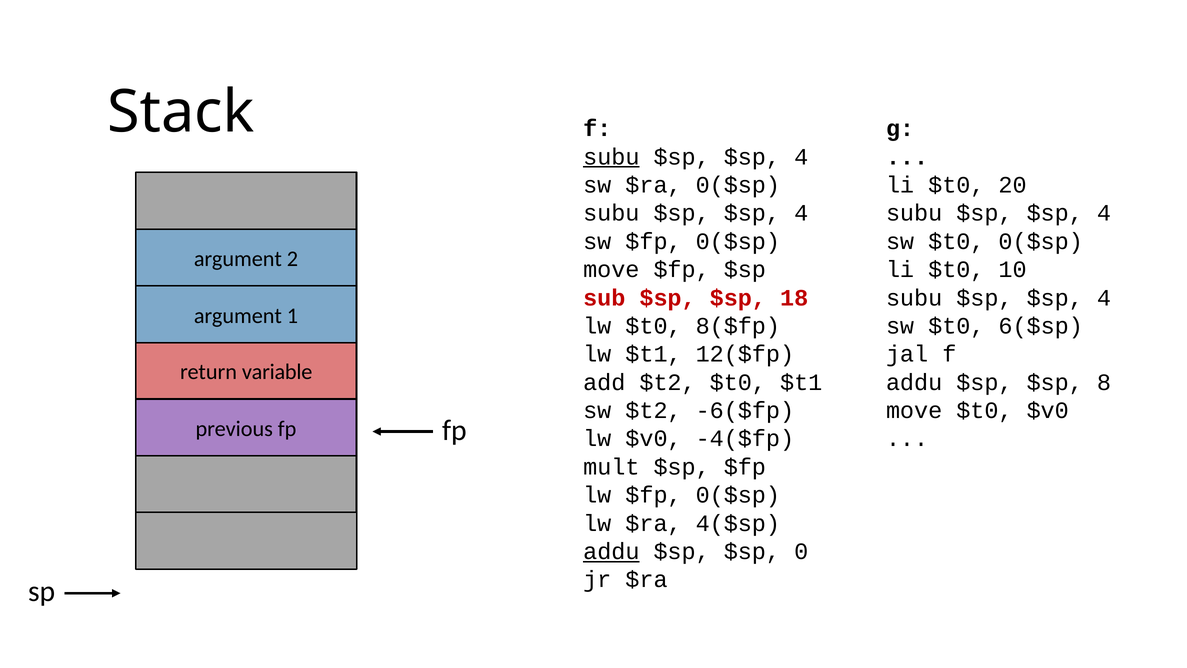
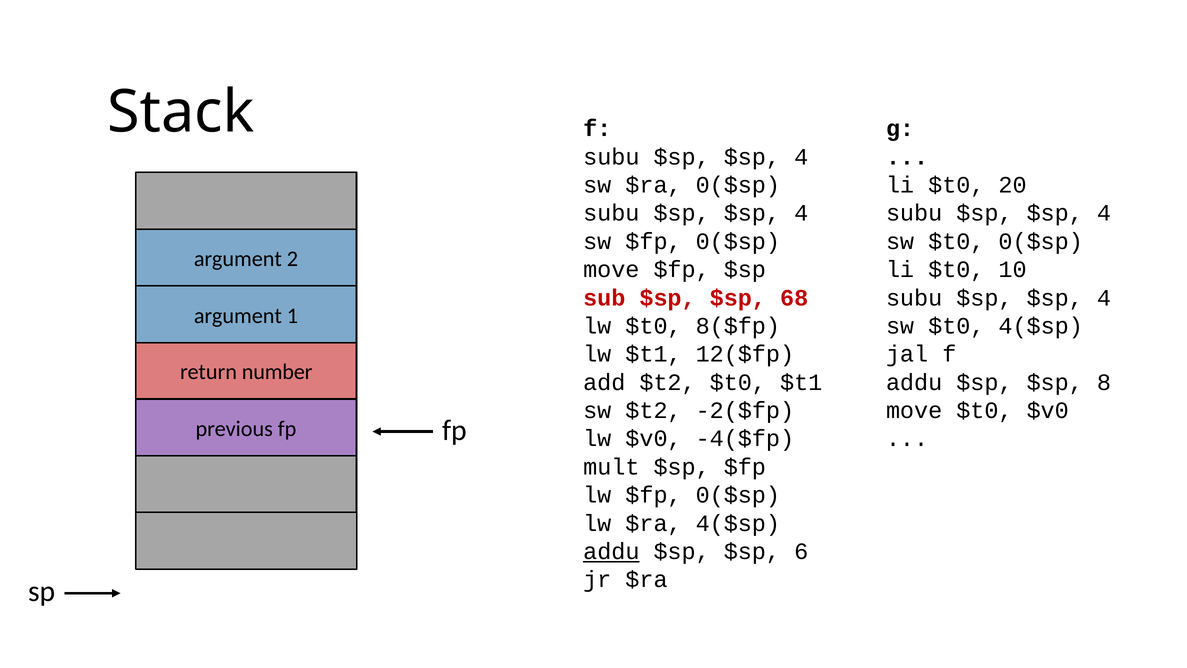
subu underline: present -> none (611, 157)
18: 18 -> 68 (794, 298)
$t0 6($sp: 6($sp -> 4($sp (1041, 326)
variable: variable -> number (277, 372)
-6($fp: -6($fp -> -2($fp (745, 410)
0: 0 -> 6 (801, 551)
